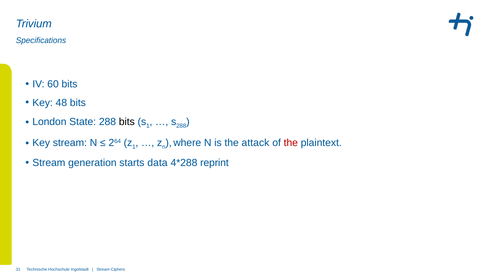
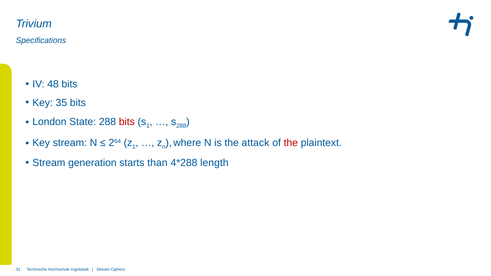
60: 60 -> 48 (53, 84)
48: 48 -> 35 (61, 103)
bits colour: black -> red (127, 122)
data: data -> than (157, 163)
reprint: reprint -> length (214, 163)
